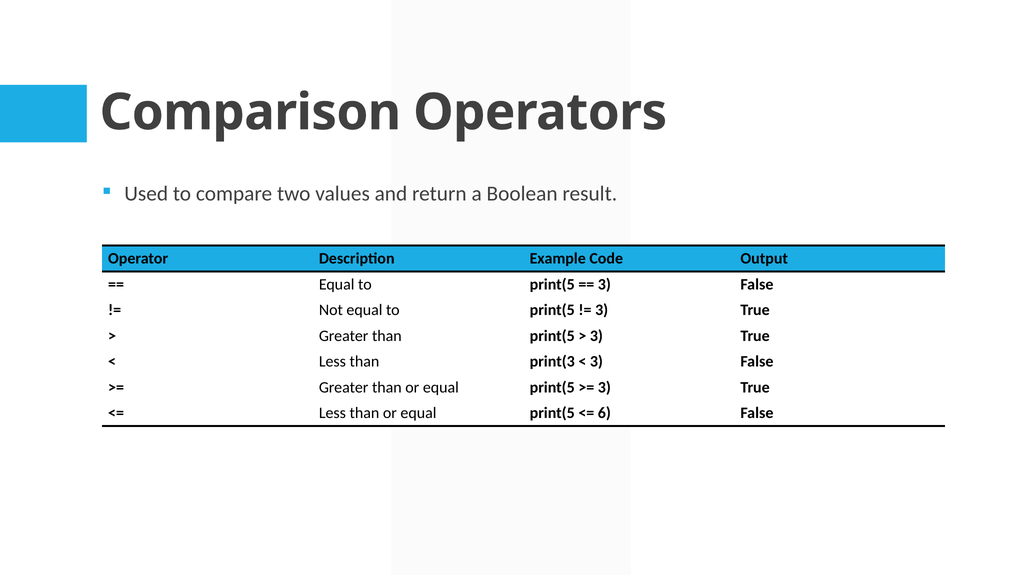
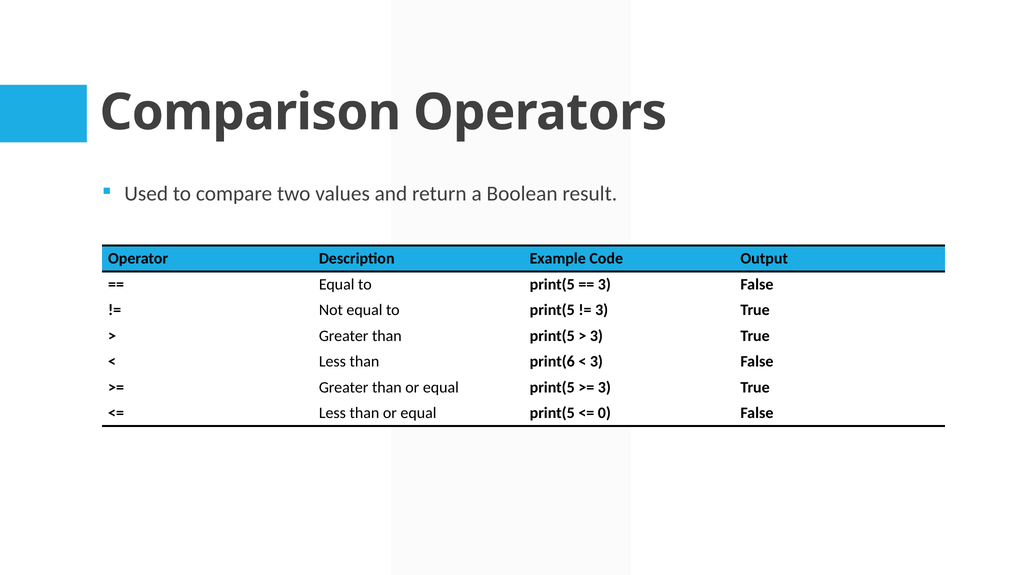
print(3: print(3 -> print(6 (552, 362)
6: 6 -> 0 (604, 413)
